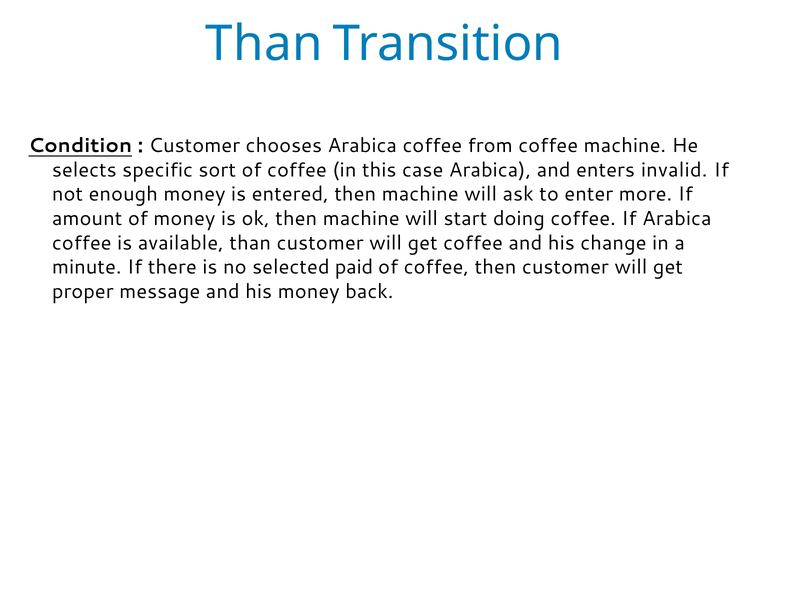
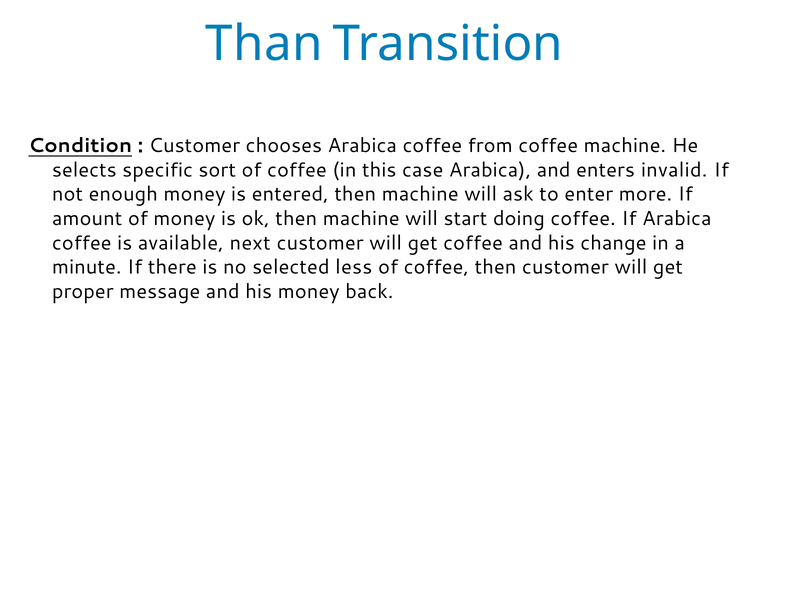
available than: than -> next (250, 243)
paid: paid -> less (354, 267)
